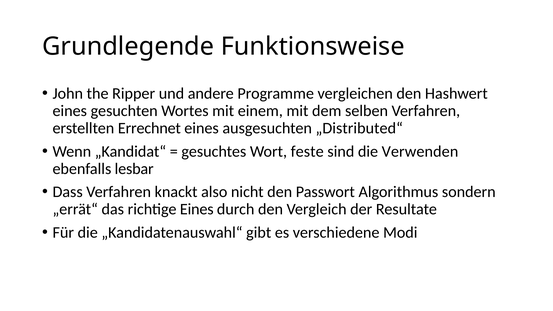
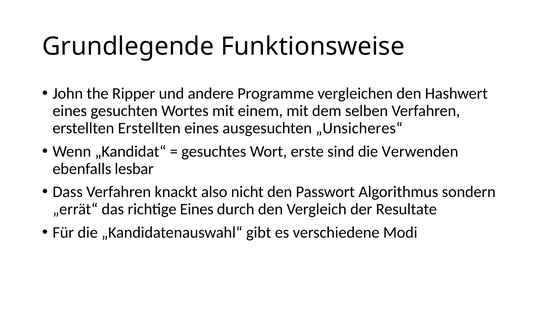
erstellten Errechnet: Errechnet -> Erstellten (149, 128)
„Distributed“: „Distributed“ -> „Unsicheres“ (359, 128)
feste: feste -> erste (307, 151)
